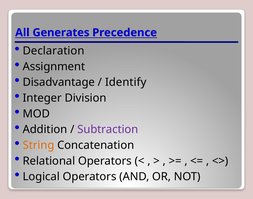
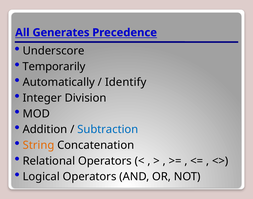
Declaration: Declaration -> Underscore (54, 51)
Assignment: Assignment -> Temporarily (54, 67)
Disadvantage: Disadvantage -> Automatically (59, 82)
Subtraction colour: purple -> blue (108, 130)
